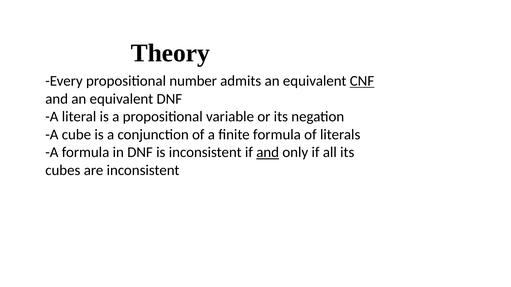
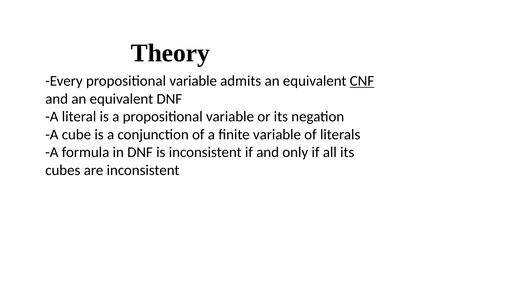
Every propositional number: number -> variable (193, 81)
finite formula: formula -> variable (277, 135)
and underline: present -> none (268, 153)
